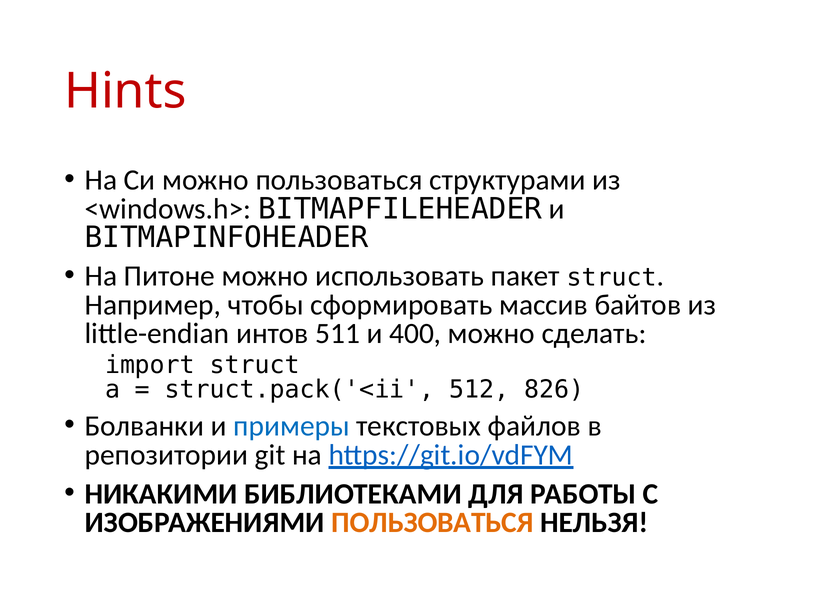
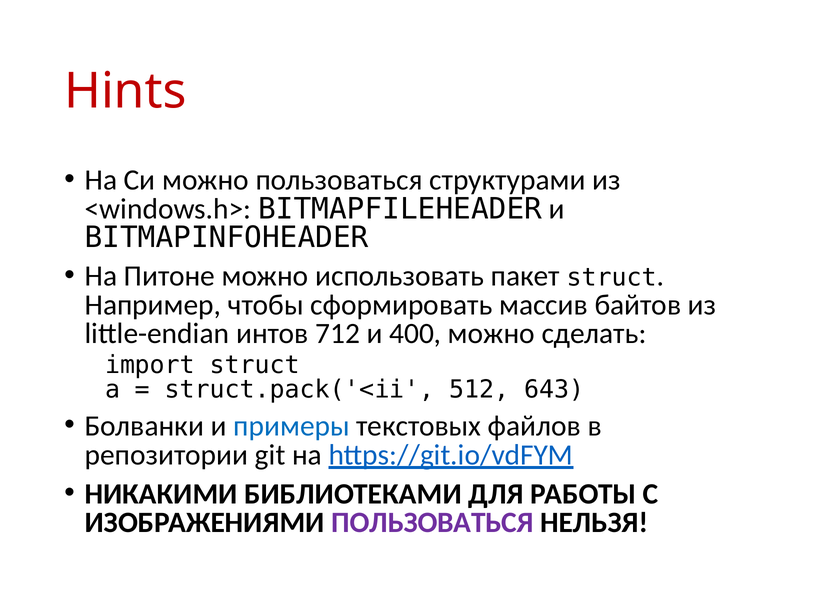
511: 511 -> 712 (338, 333)
826: 826 -> 643 (554, 389)
ПОЛЬЗОВАТЬСЯ colour: orange -> purple (432, 522)
